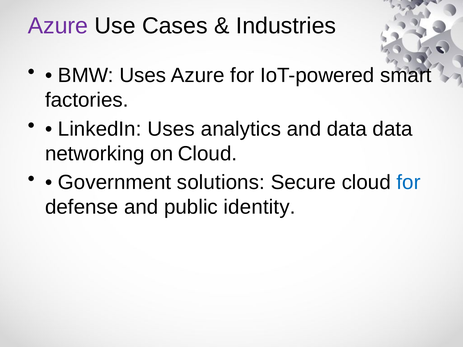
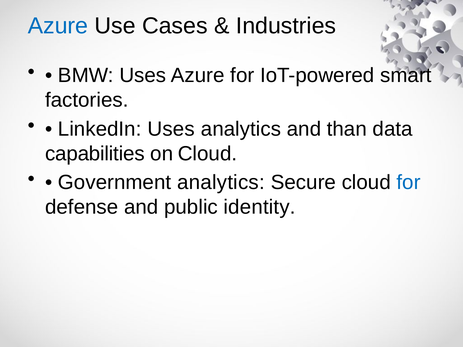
Azure colour: purple -> blue (58, 26)
and data: data -> than (347, 129)
networking: networking -> capabilities (95, 154)
Government solutions: solutions -> analytics (221, 183)
